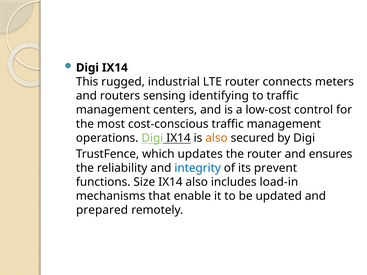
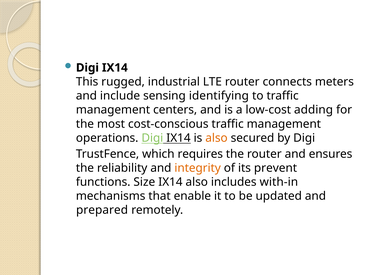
routers: routers -> include (120, 96)
control: control -> adding (314, 110)
updates: updates -> requires (200, 154)
integrity colour: blue -> orange (198, 168)
load-in: load-in -> with-in (279, 182)
